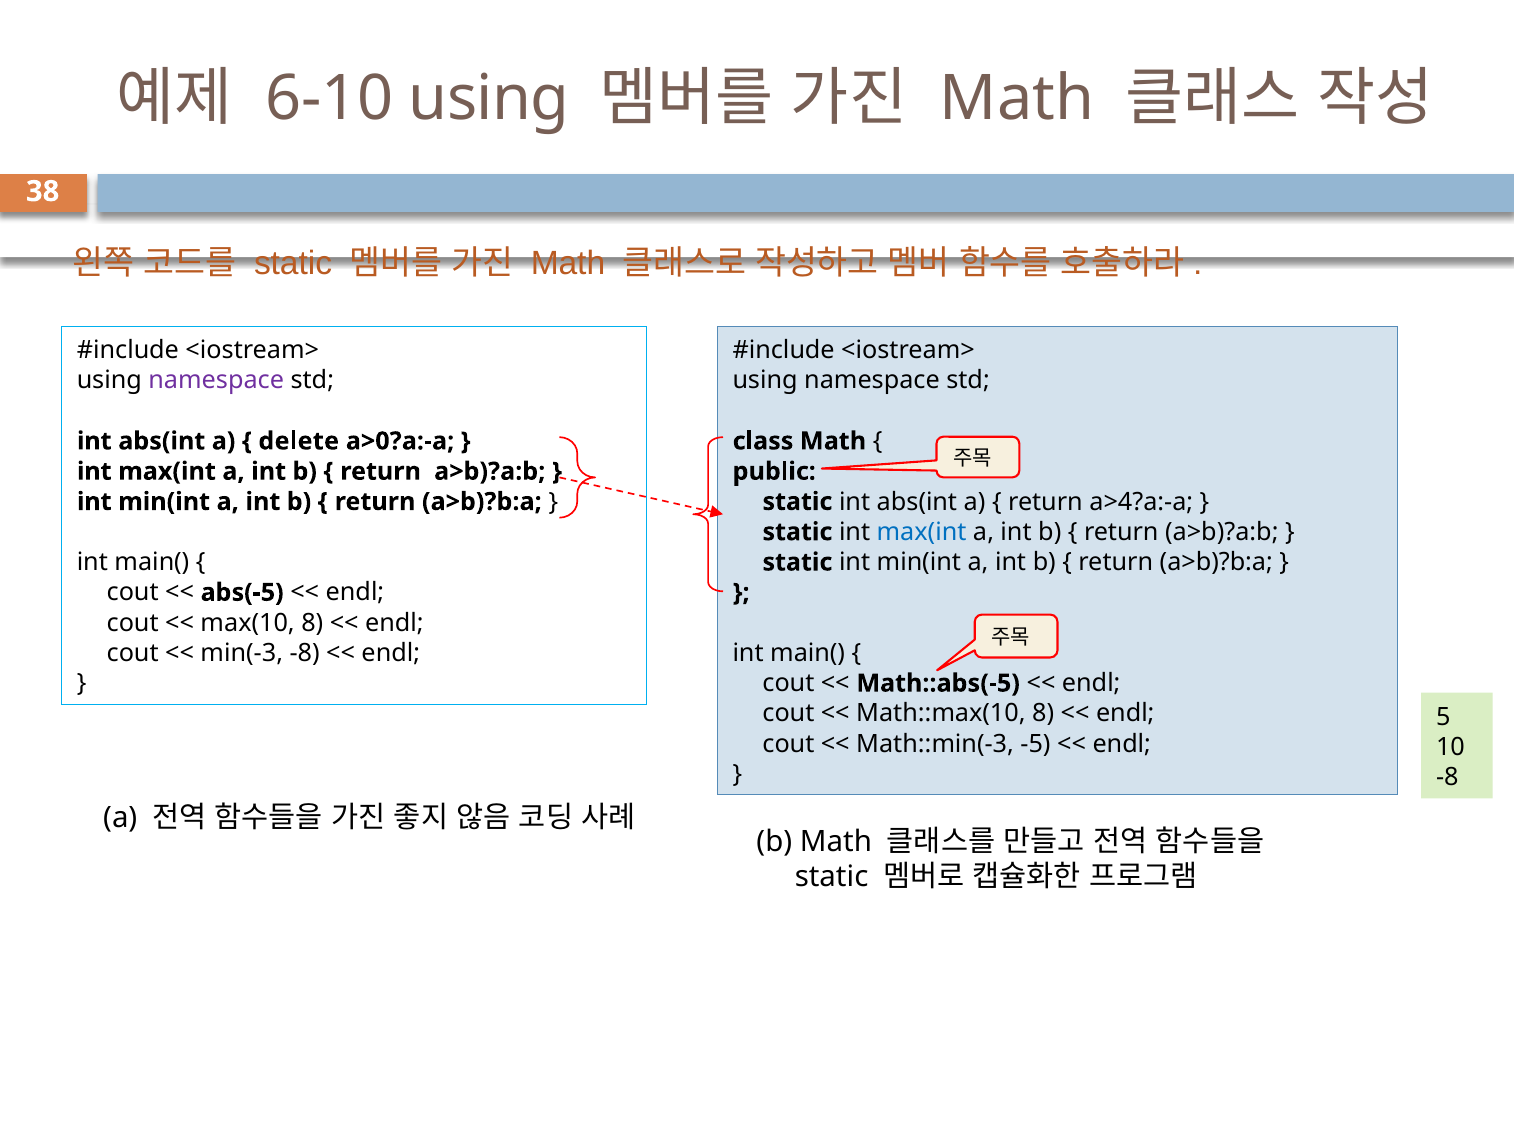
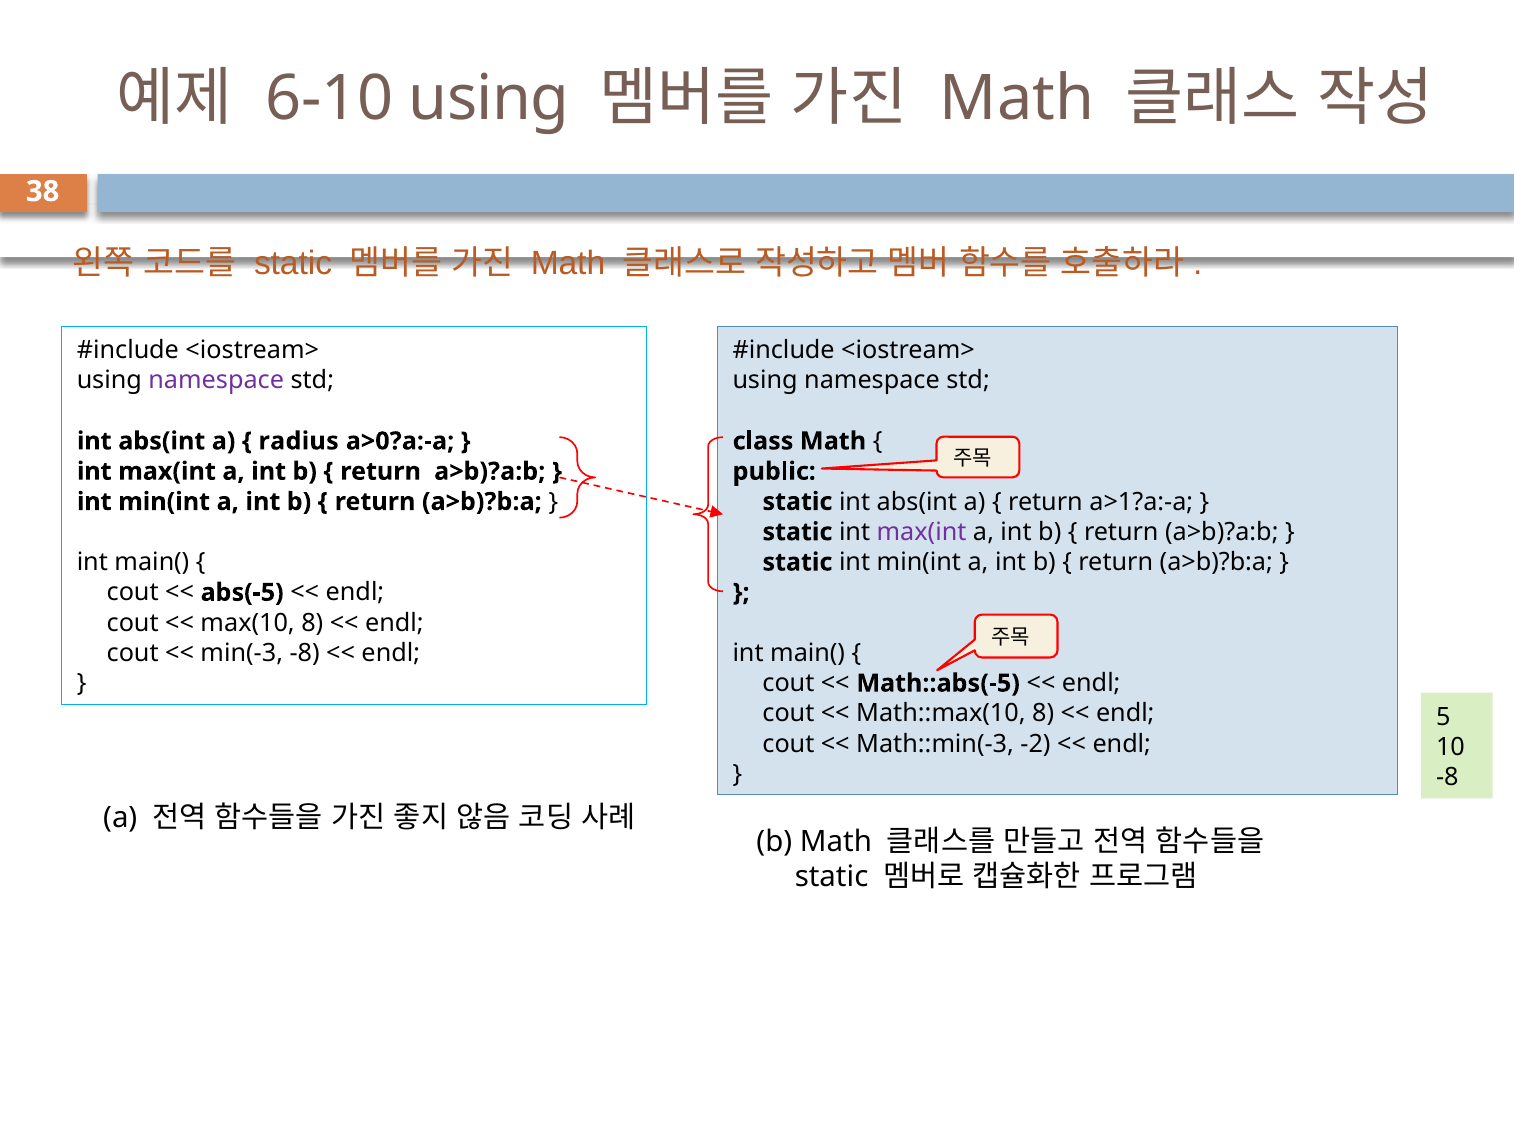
delete: delete -> radius (299, 441)
a>4?a:-a: a>4?a:-a -> a>1?a:-a (1141, 502)
max(int colour: blue -> purple (922, 532)
-5: -5 -> -2 (1035, 744)
